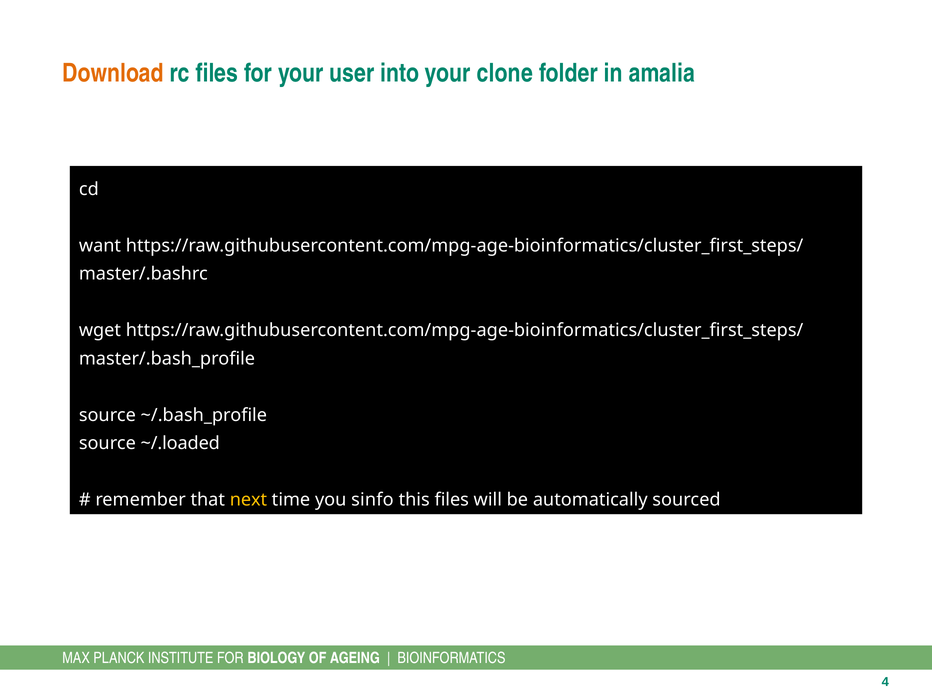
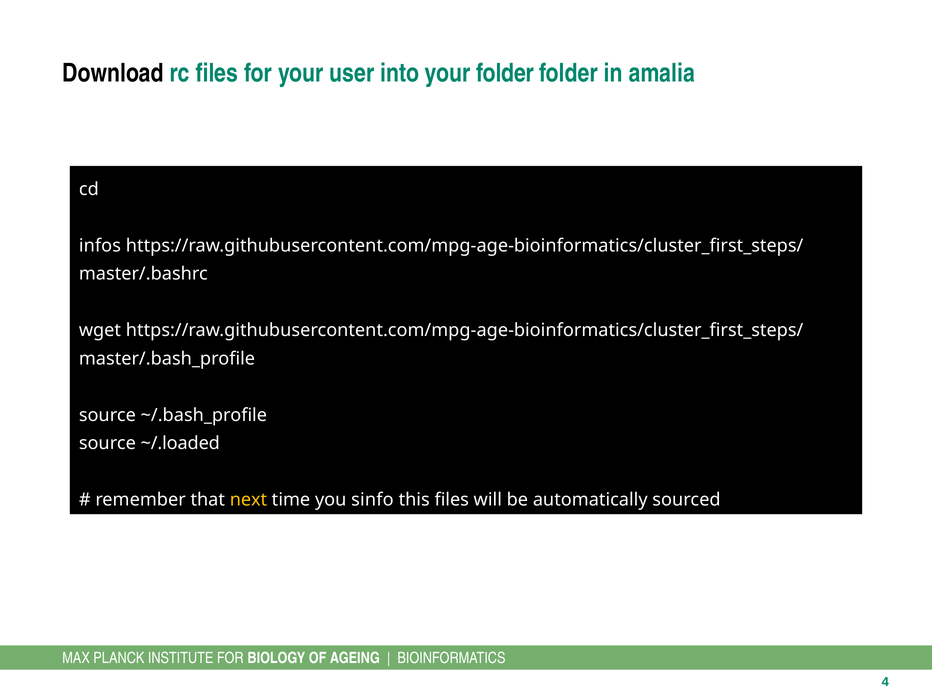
Download colour: orange -> black (113, 73)
your clone: clone -> folder (505, 73)
want: want -> infos (100, 246)
